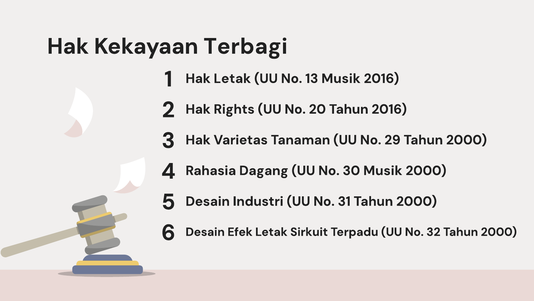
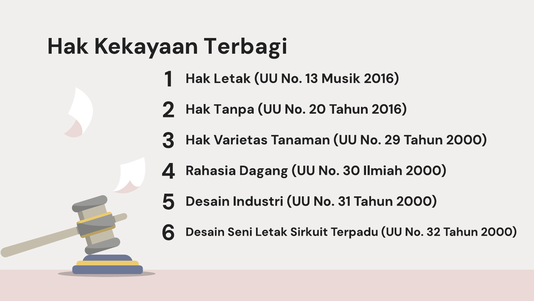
Rights: Rights -> Tanpa (234, 109)
30 Musik: Musik -> Ilmiah (383, 170)
Efek: Efek -> Seni (240, 231)
